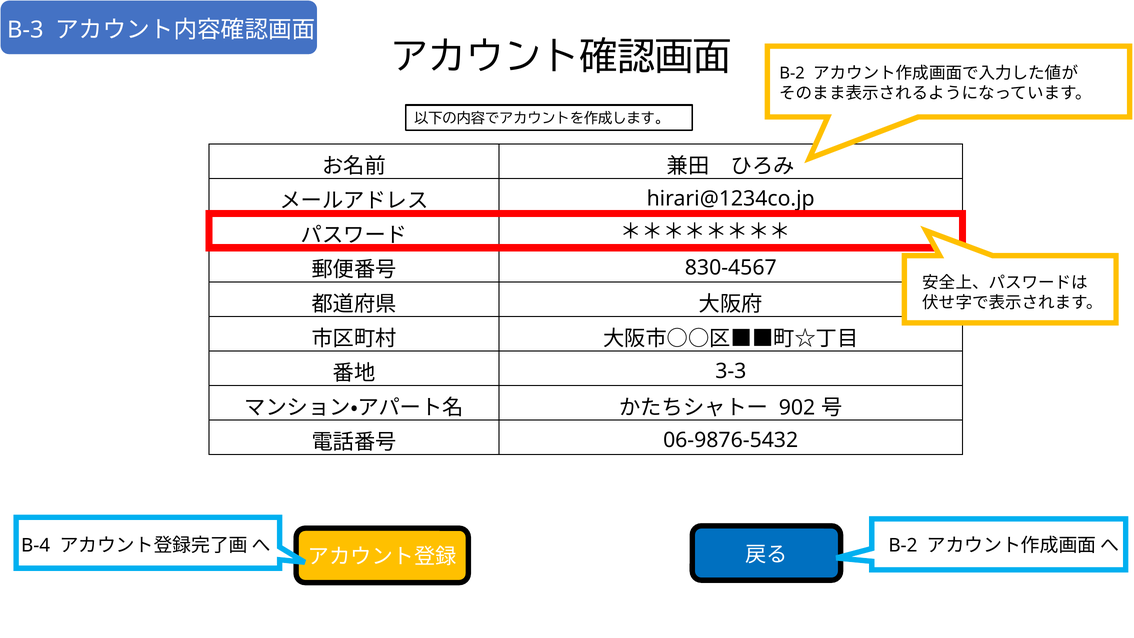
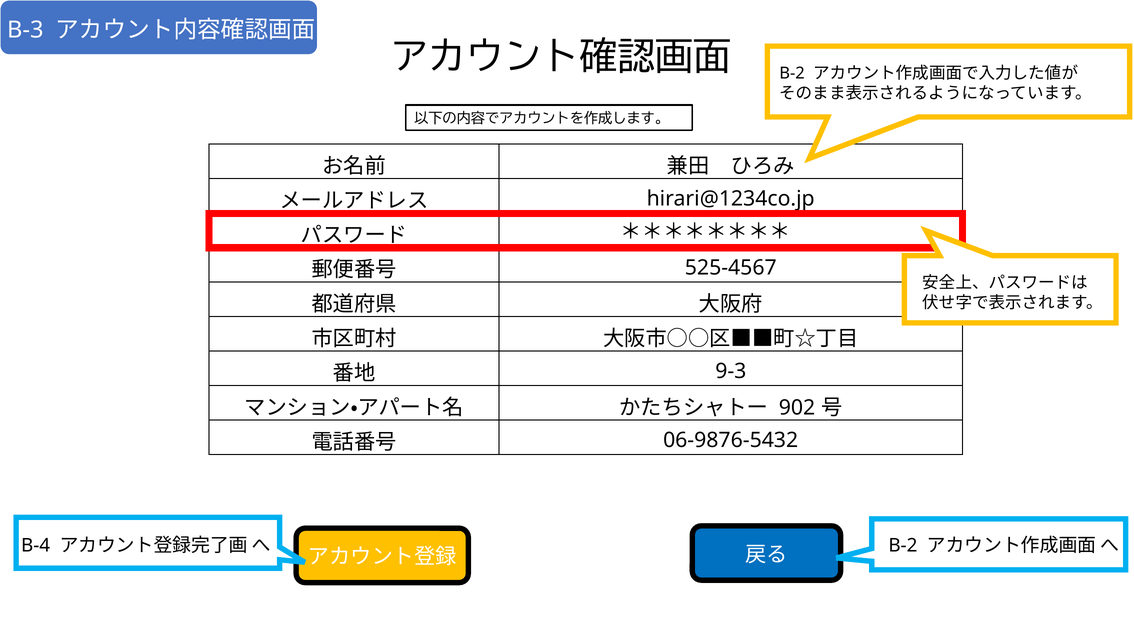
830-4567: 830-4567 -> 525-4567 (731, 268)
3-3: 3-3 -> 9-3 (731, 371)
